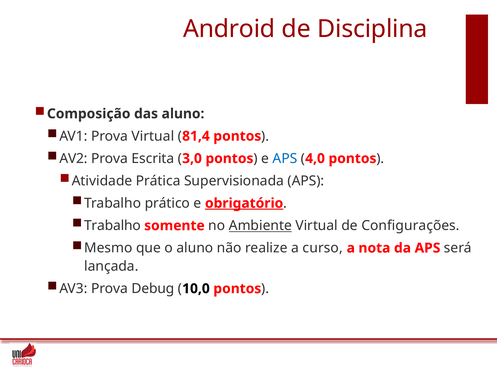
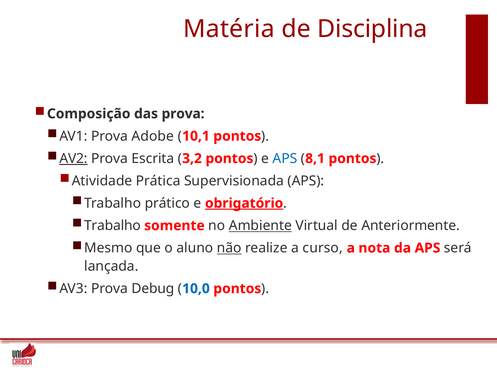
Android: Android -> Matéria (229, 29)
das aluno: aluno -> prova (183, 114)
Prova Virtual: Virtual -> Adobe (153, 136)
81,4: 81,4 -> 10,1 (196, 136)
AV2 underline: none -> present (74, 158)
3,0: 3,0 -> 3,2 (192, 158)
4,0: 4,0 -> 8,1 (315, 158)
Configurações: Configurações -> Anteriormente (411, 225)
não underline: none -> present (229, 248)
10,0 colour: black -> blue (196, 288)
